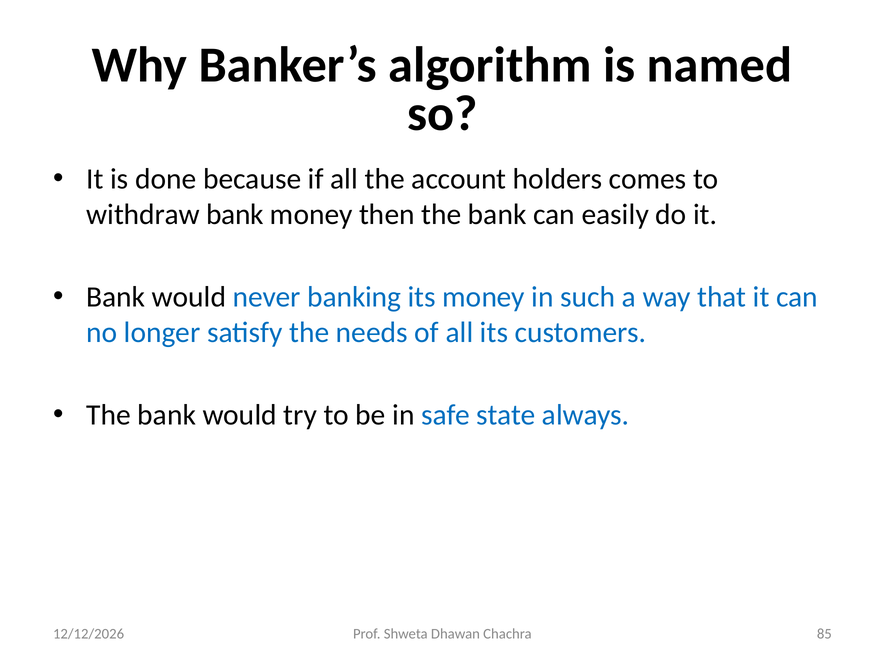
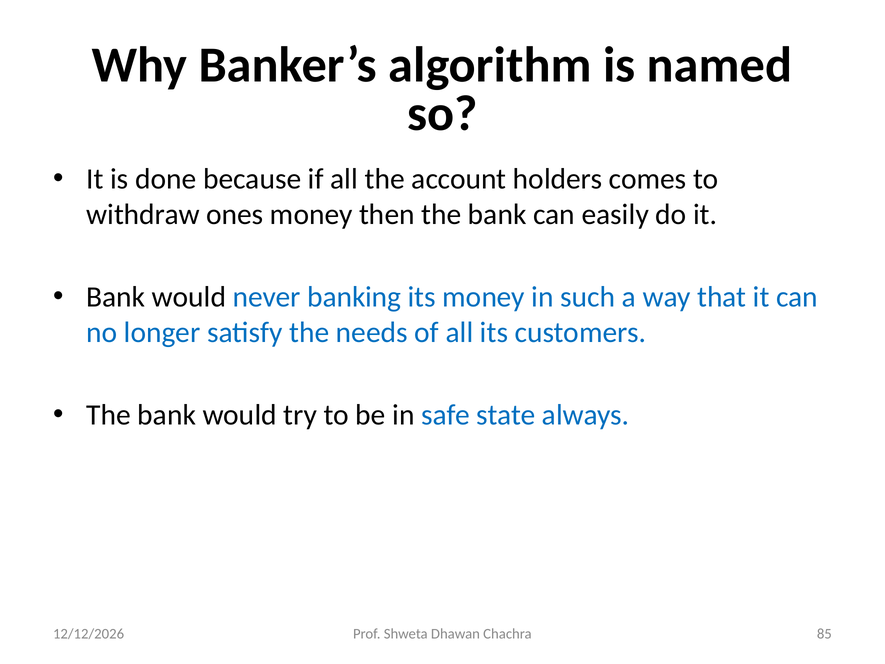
withdraw bank: bank -> ones (235, 214)
